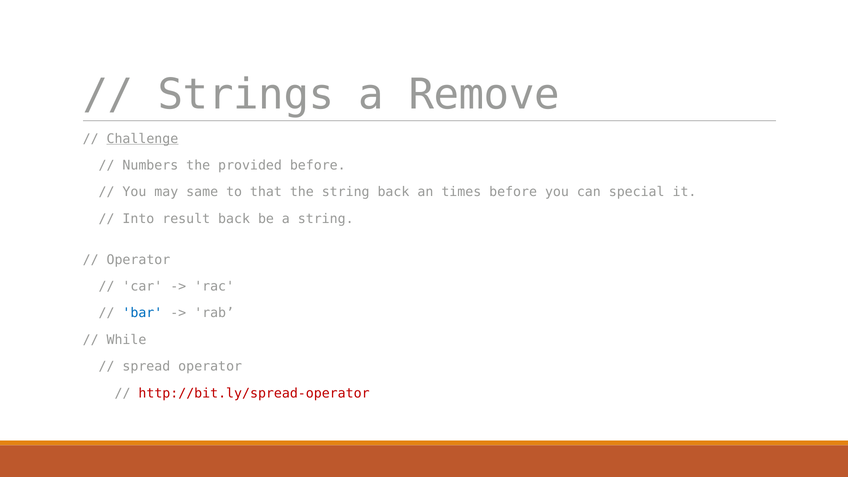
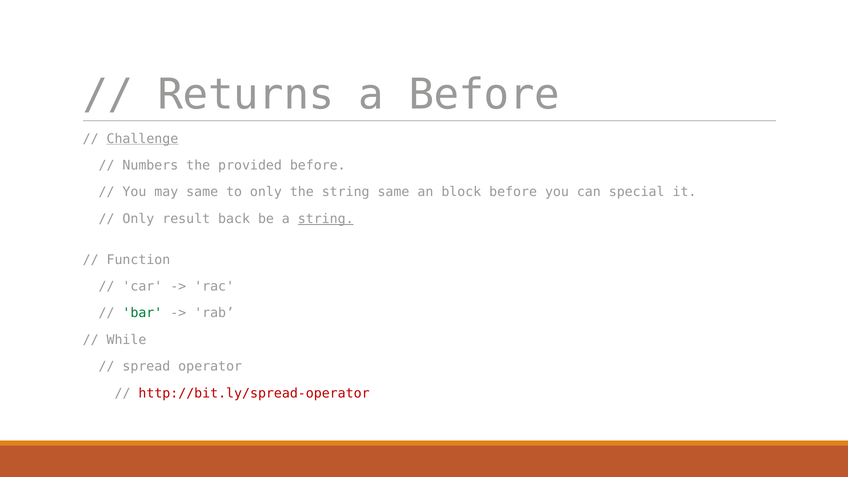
Strings: Strings -> Returns (246, 95)
a Remove: Remove -> Before (484, 95)
to that: that -> only (266, 192)
string back: back -> same (393, 192)
times: times -> block (461, 192)
Into: Into -> Only (138, 219)
string underline: none -> present (326, 219)
Operator: Operator -> Function (138, 260)
bar colour: blue -> green (142, 313)
